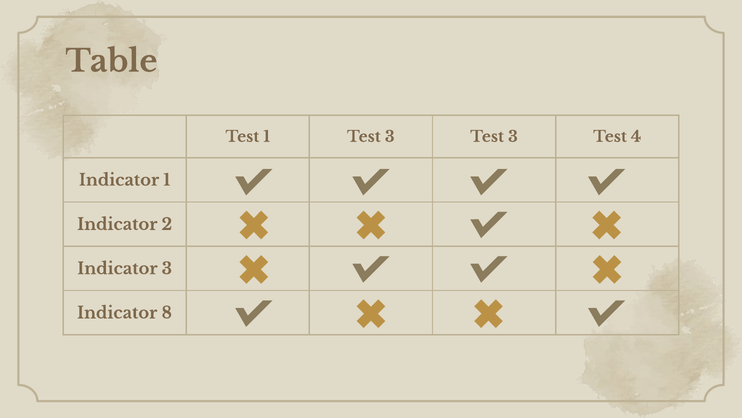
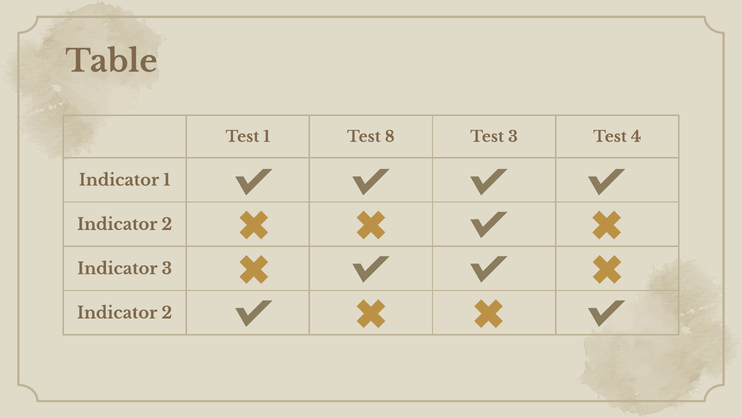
1 Test 3: 3 -> 8 (390, 137)
8: 8 -> 2 (167, 313)
